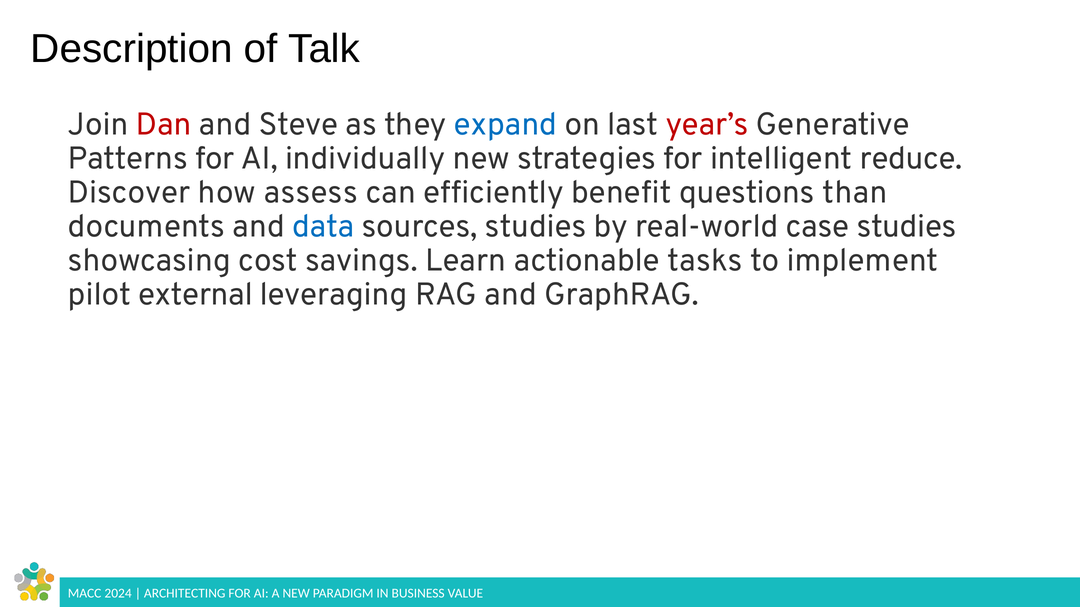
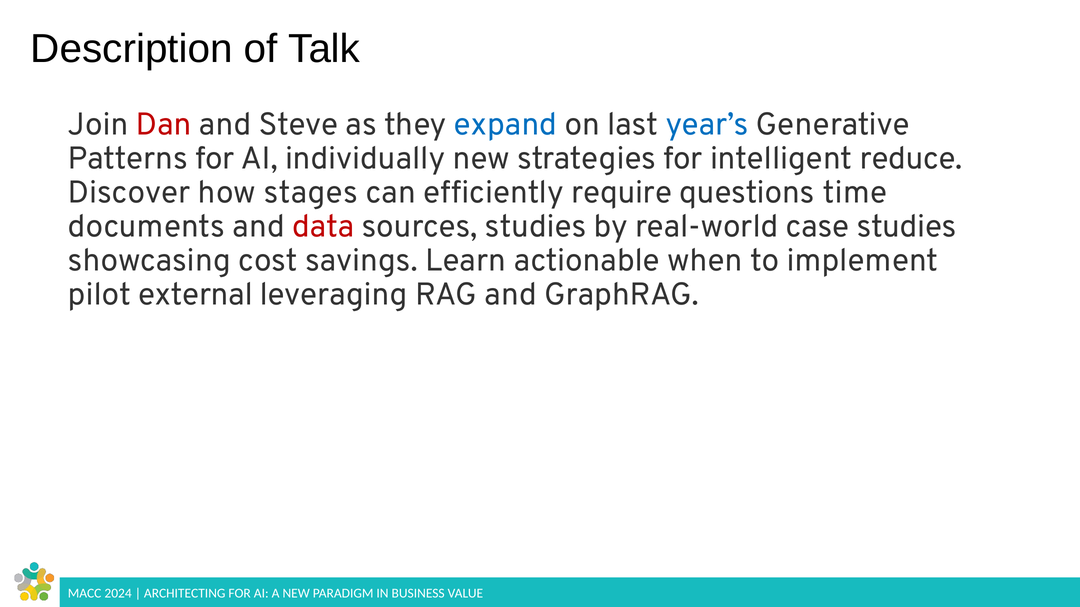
year’s colour: red -> blue (707, 124)
assess: assess -> stages (311, 193)
benefit: benefit -> require (622, 193)
than: than -> time (855, 193)
data colour: blue -> red (323, 227)
tasks: tasks -> when (705, 261)
